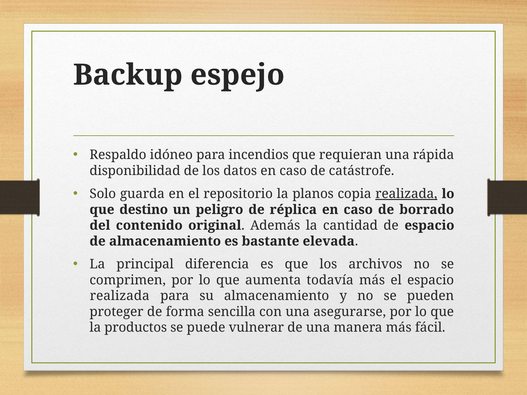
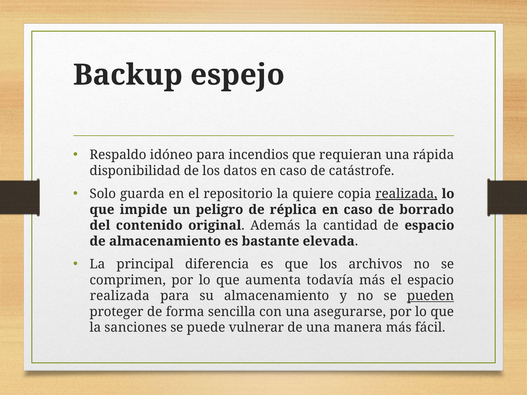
planos: planos -> quiere (313, 194)
destino: destino -> impide (144, 210)
pueden underline: none -> present (431, 296)
productos: productos -> sanciones (136, 328)
